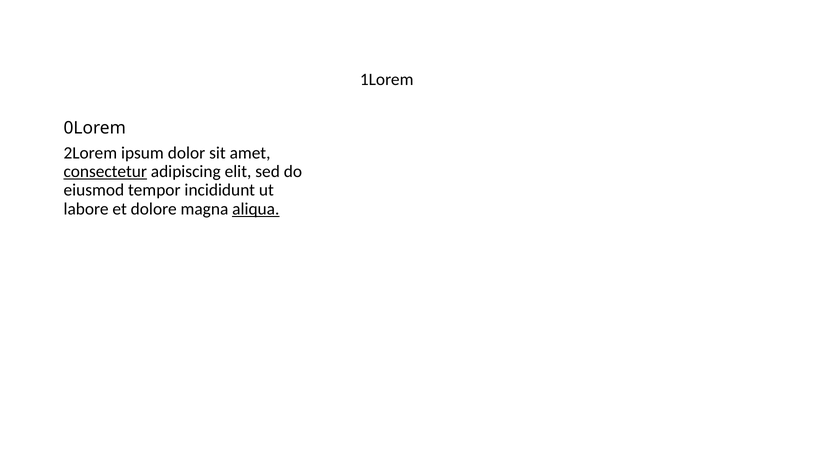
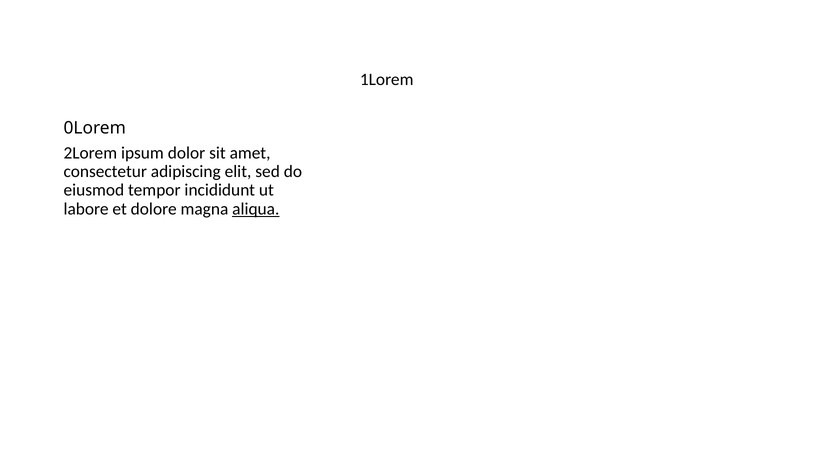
consectetur underline: present -> none (105, 172)
